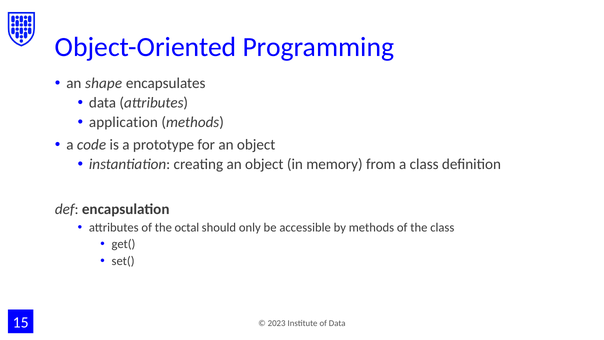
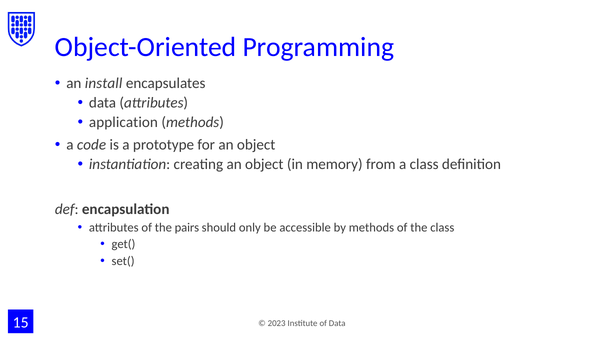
shape: shape -> install (104, 83)
octal: octal -> pairs (187, 227)
